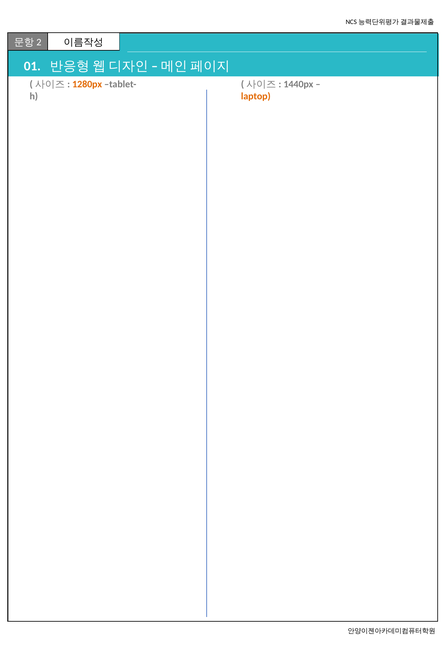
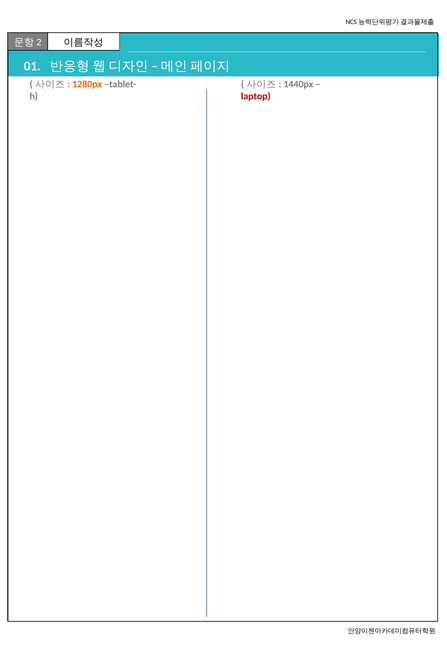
laptop colour: orange -> red (256, 96)
